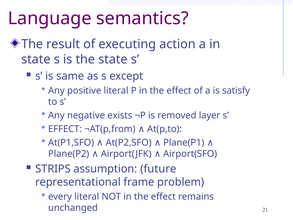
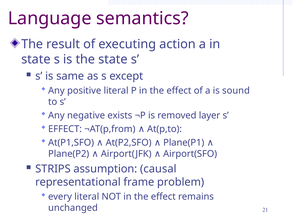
satisfy: satisfy -> sound (236, 90)
future: future -> causal (158, 169)
